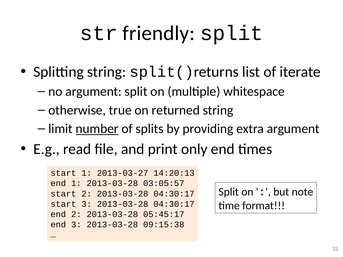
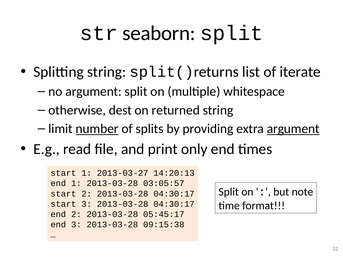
friendly: friendly -> seaborn (159, 33)
true: true -> dest (120, 110)
argument underline: none -> present (293, 129)
